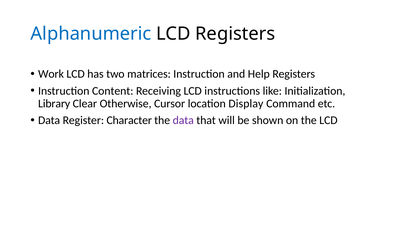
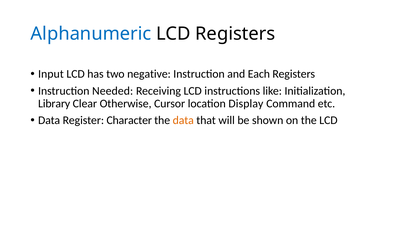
Work: Work -> Input (51, 74)
matrices: matrices -> negative (149, 74)
Help: Help -> Each (259, 74)
Content: Content -> Needed (113, 91)
data colour: purple -> orange (183, 120)
